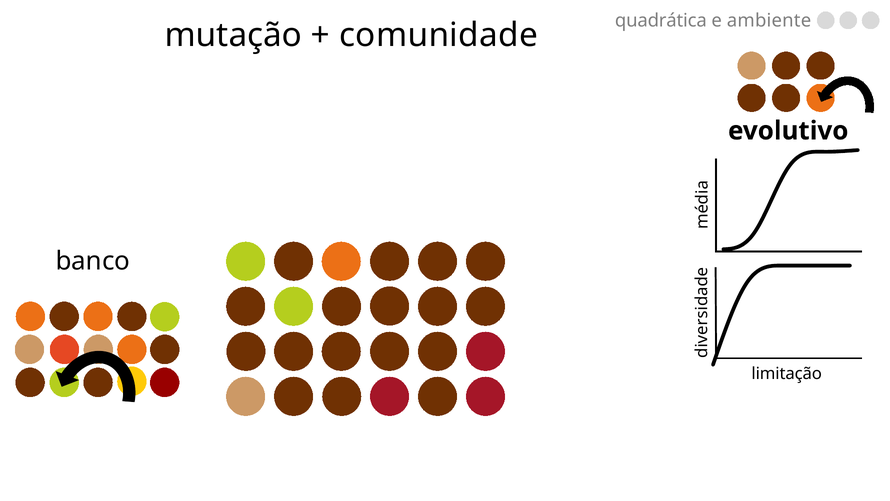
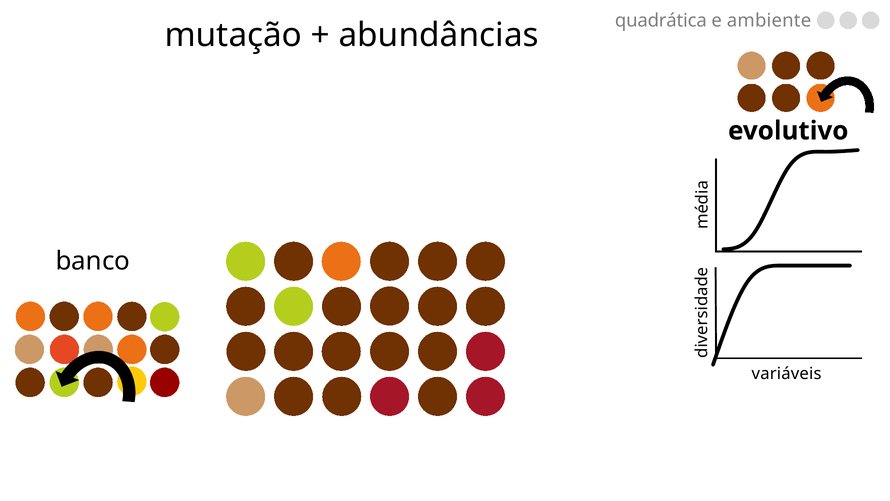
comunidade: comunidade -> abundâncias (439, 35)
limitação: limitação -> variáveis (787, 374)
